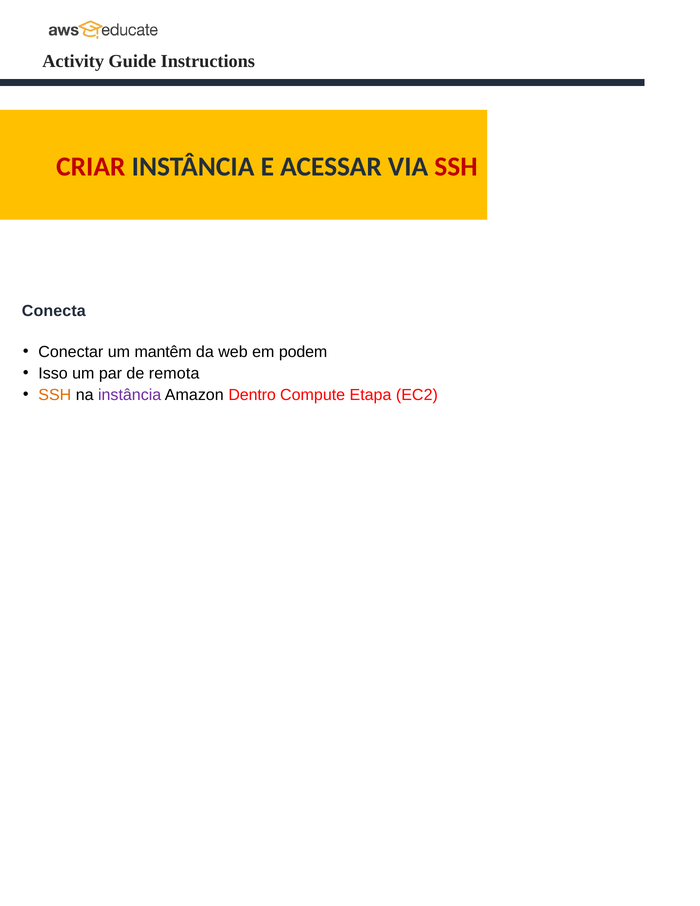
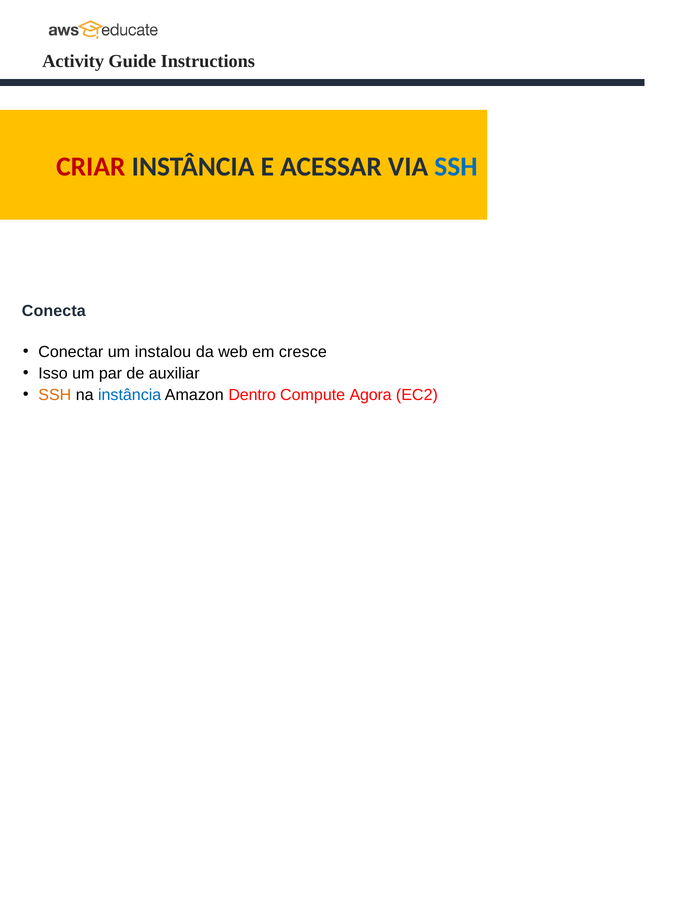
SSH colour: red -> blue (456, 167)
mantêm: mantêm -> instalou (163, 352)
podem: podem -> cresce (303, 352)
remota: remota -> auxiliar (174, 373)
instância colour: purple -> blue (130, 395)
Etapa: Etapa -> Agora (371, 395)
